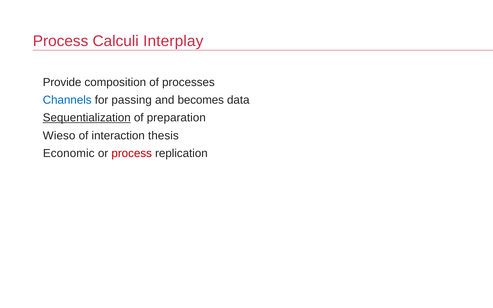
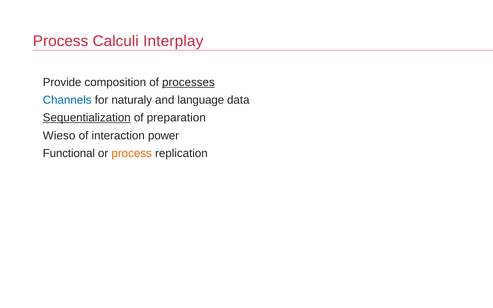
processes underline: none -> present (188, 82)
passing: passing -> naturaly (132, 100)
becomes: becomes -> language (201, 100)
thesis: thesis -> power (164, 136)
Economic: Economic -> Functional (69, 153)
process colour: red -> orange (132, 153)
